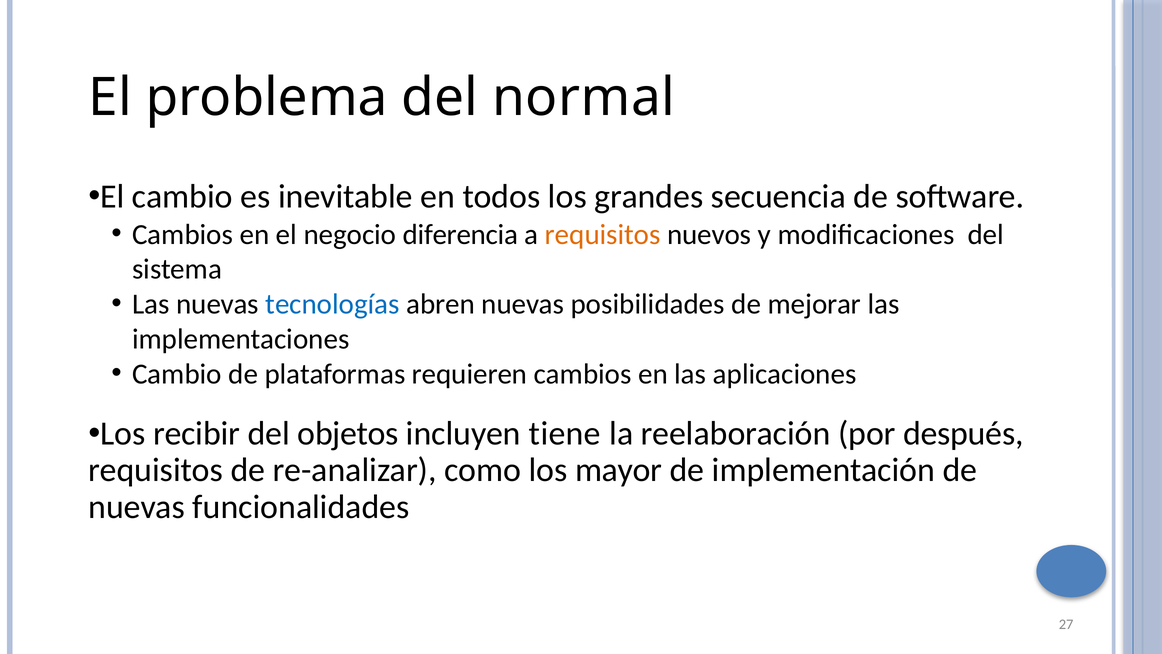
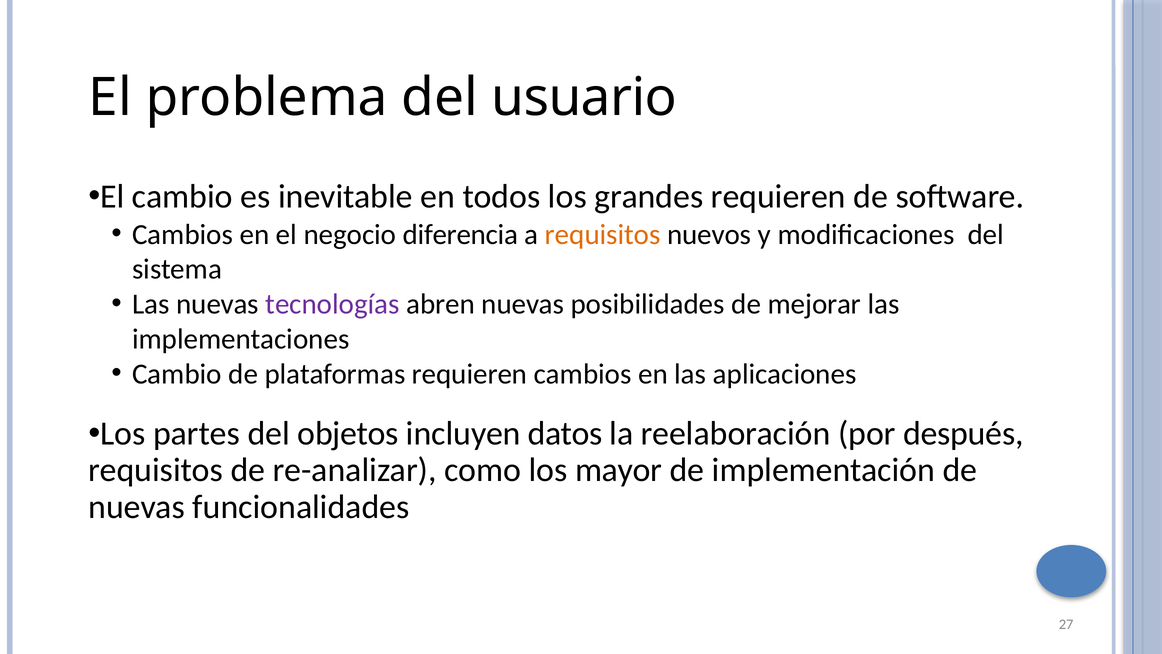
normal: normal -> usuario (584, 98)
grandes secuencia: secuencia -> requieren (778, 196)
tecnologías colour: blue -> purple (333, 304)
recibir: recibir -> partes (197, 433)
tiene: tiene -> datos (565, 433)
